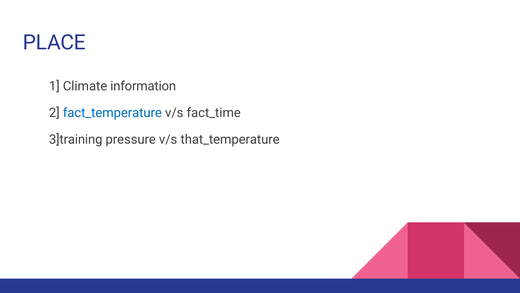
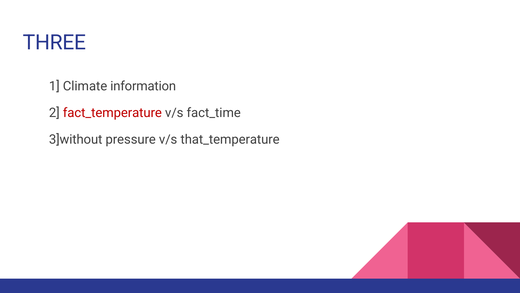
PLACE: PLACE -> THREE (54, 43)
fact_temperature colour: blue -> red (112, 113)
3]training: 3]training -> 3]without (76, 139)
